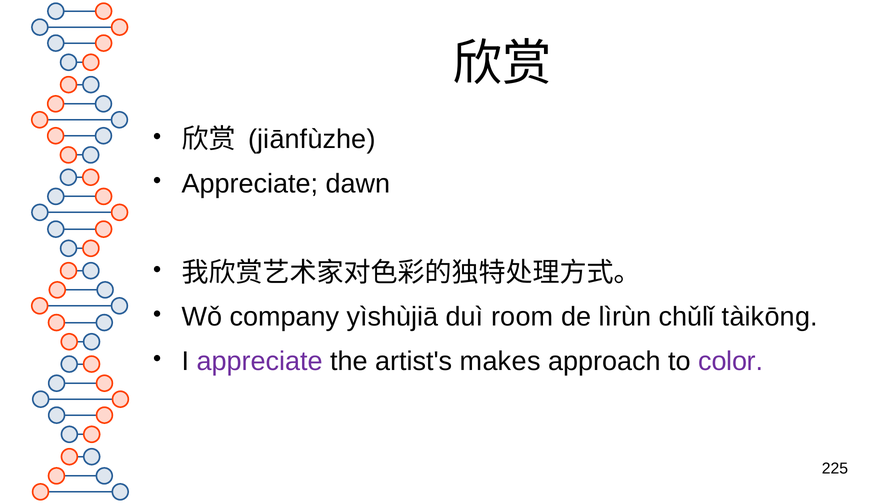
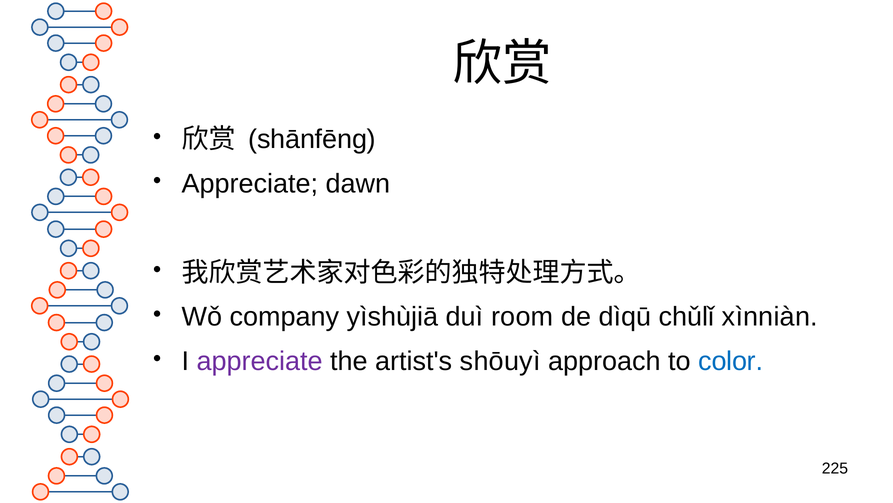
jiānfùzhe: jiānfùzhe -> shānfēng (312, 139)
lìrùn: lìrùn -> dìqū (625, 317)
tàikōng: tàikōng -> xìnniàn (770, 317)
makes: makes -> shōuyì (500, 361)
color colour: purple -> blue (731, 361)
